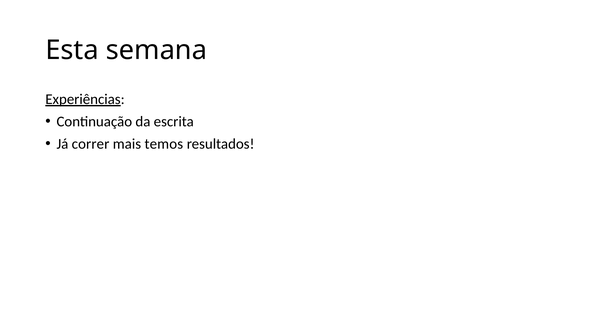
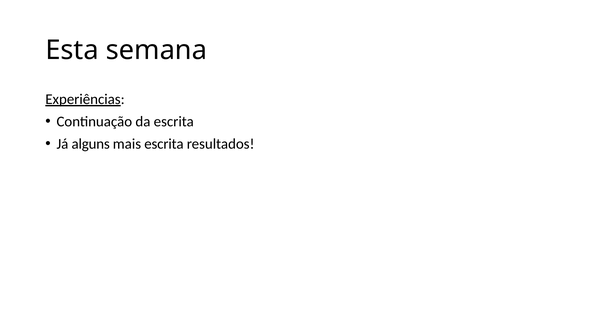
correr: correr -> alguns (91, 144)
mais temos: temos -> escrita (164, 144)
